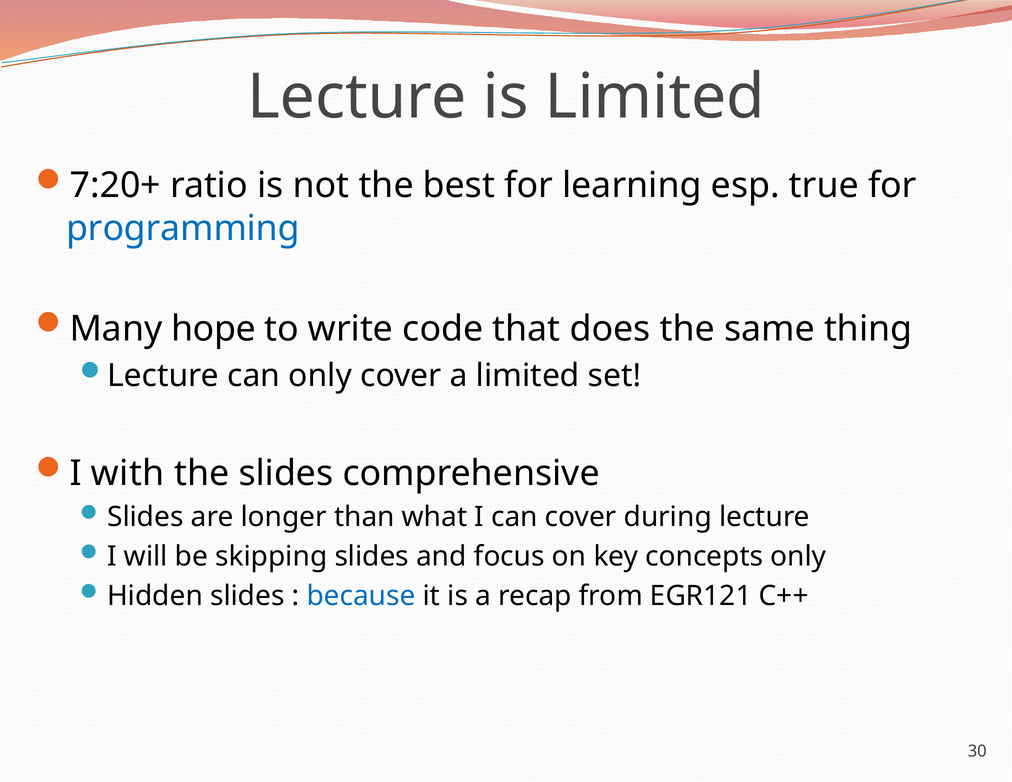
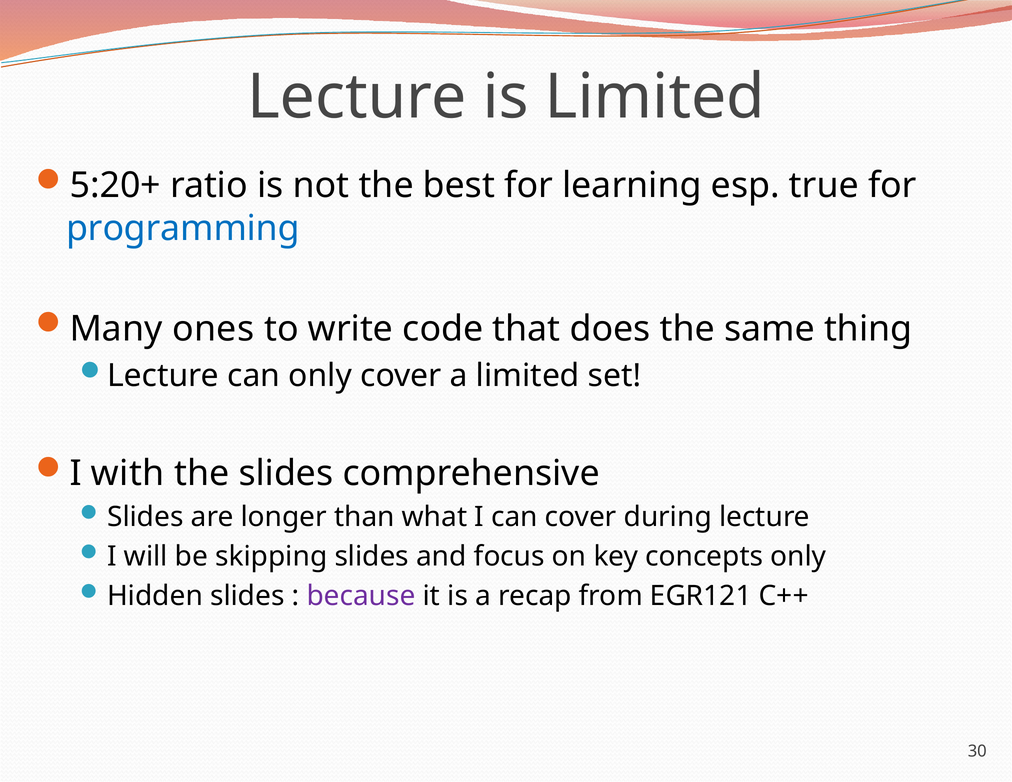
7:20+: 7:20+ -> 5:20+ (115, 186)
hope: hope -> ones (213, 329)
because colour: blue -> purple (361, 596)
